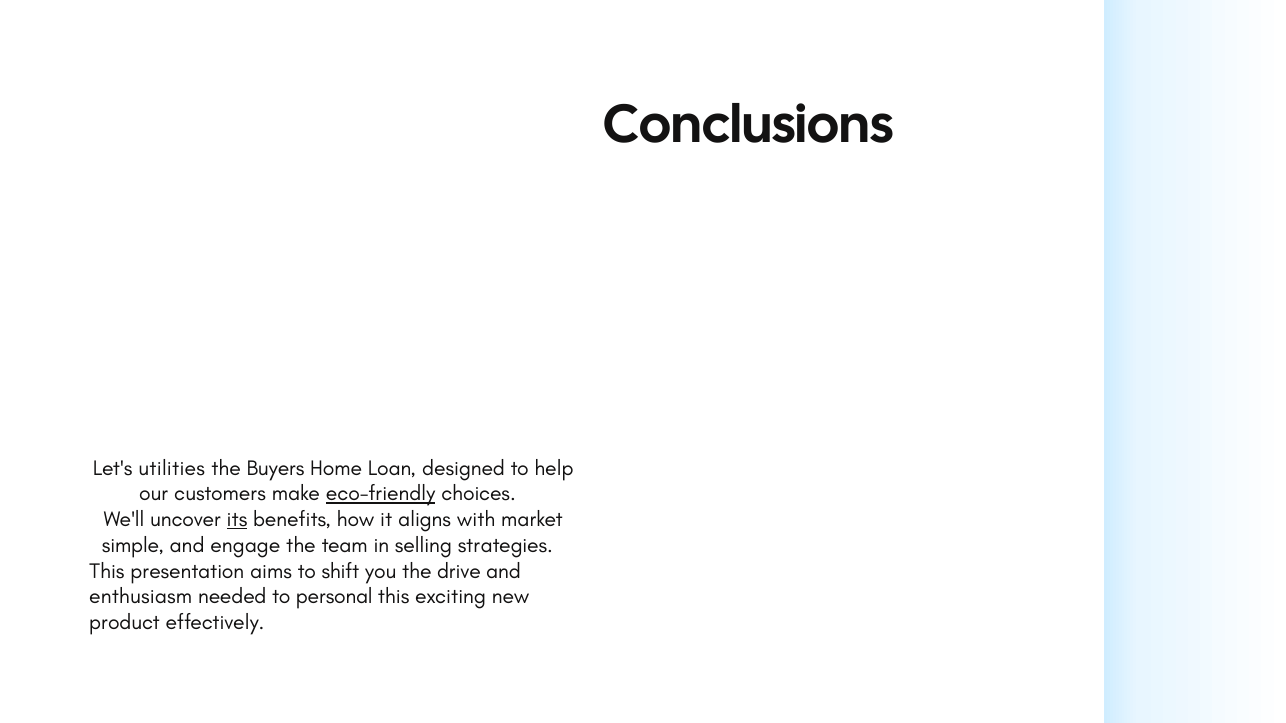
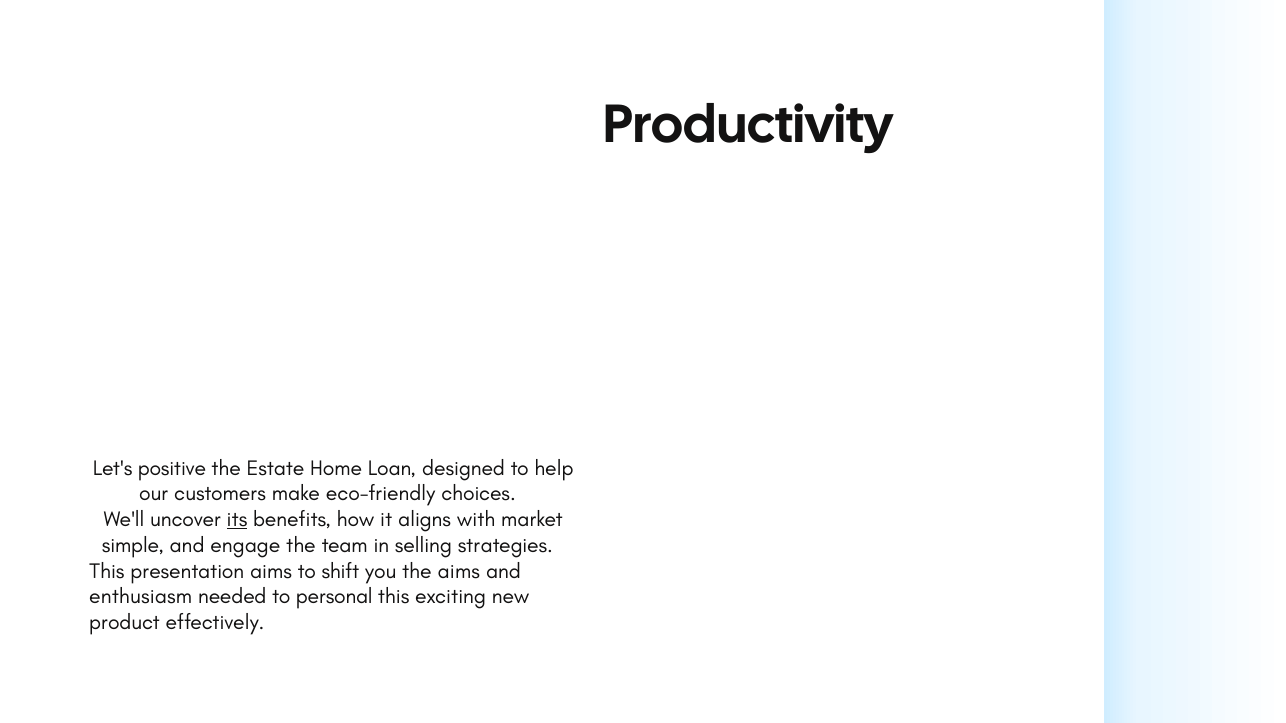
Conclusions: Conclusions -> Productivity (749, 125)
utilities: utilities -> positive (172, 468)
Buyers: Buyers -> Estate (276, 468)
eco-friendly underline: present -> none (381, 494)
the drive: drive -> aims (459, 571)
